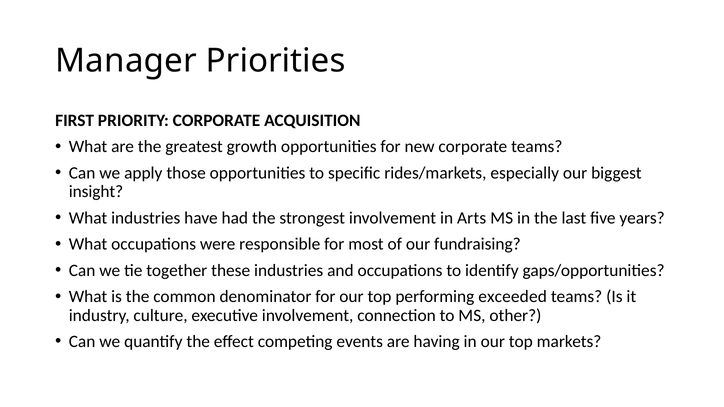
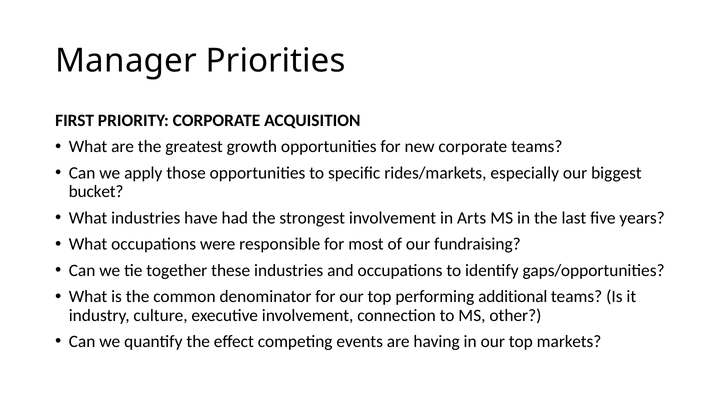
insight: insight -> bucket (96, 192)
exceeded: exceeded -> additional (513, 297)
